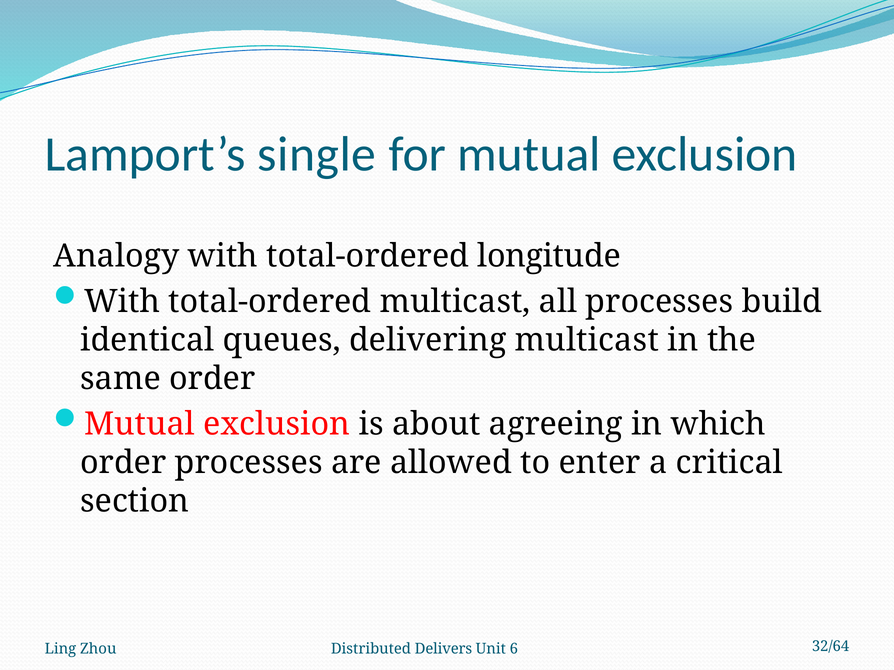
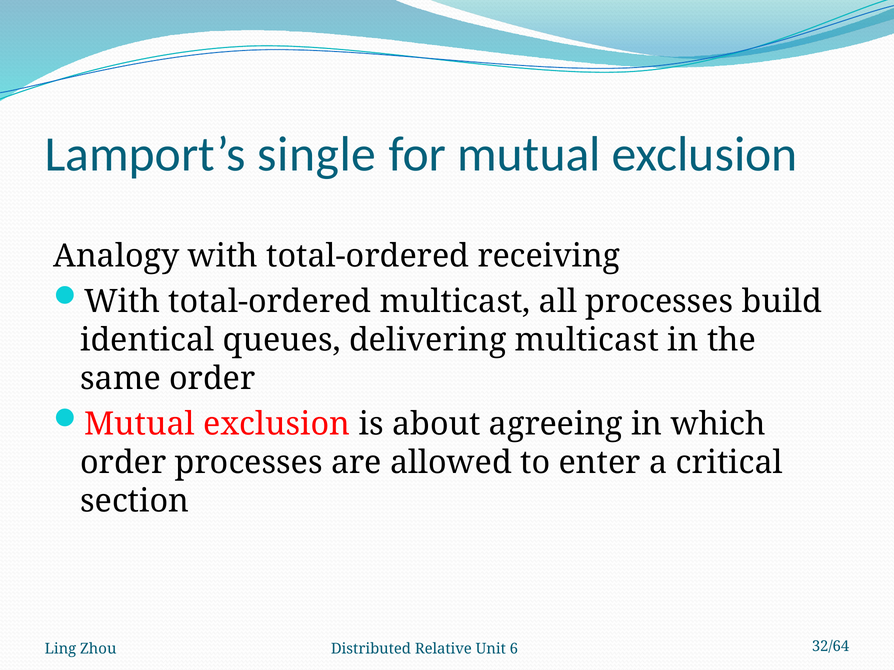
longitude: longitude -> receiving (549, 256)
Delivers: Delivers -> Relative (443, 649)
